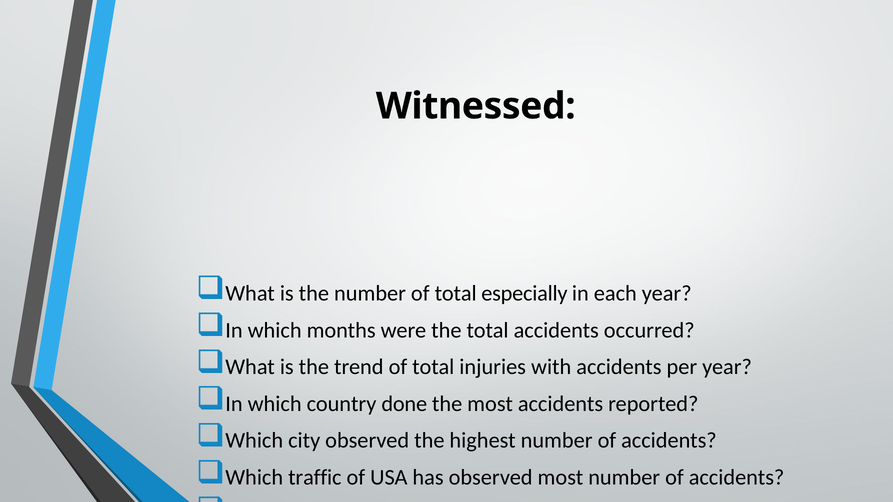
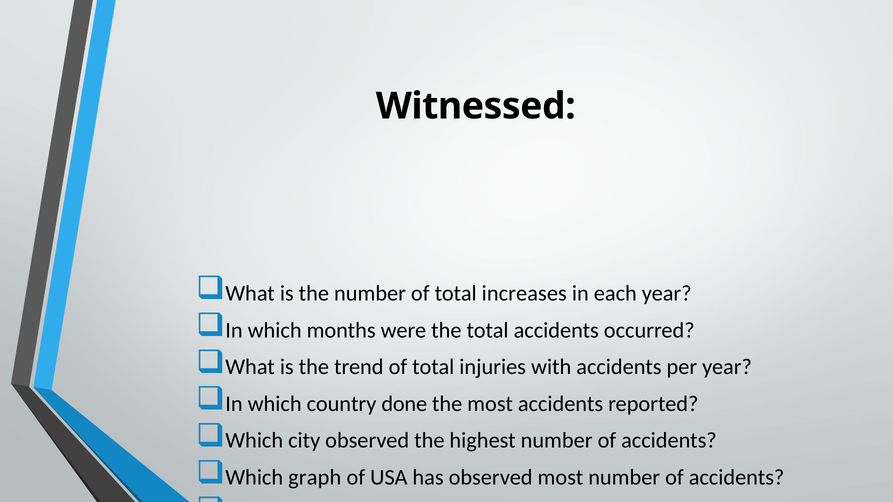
especially: especially -> increases (524, 294)
traffic: traffic -> graph (315, 478)
